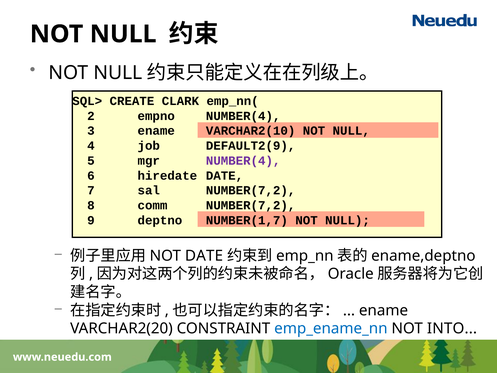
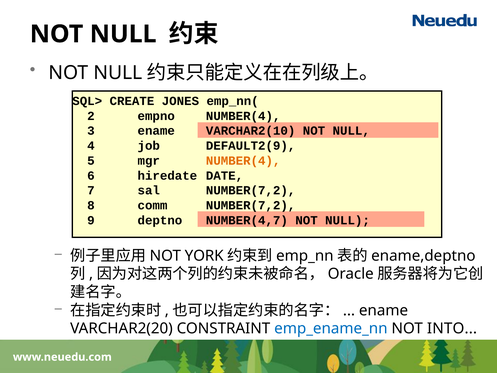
CLARK: CLARK -> JONES (180, 101)
NUMBER(4 colour: purple -> orange (243, 161)
NUMBER(1,7: NUMBER(1,7 -> NUMBER(4,7 (247, 220)
NOT DATE: DATE -> YORK (204, 256)
